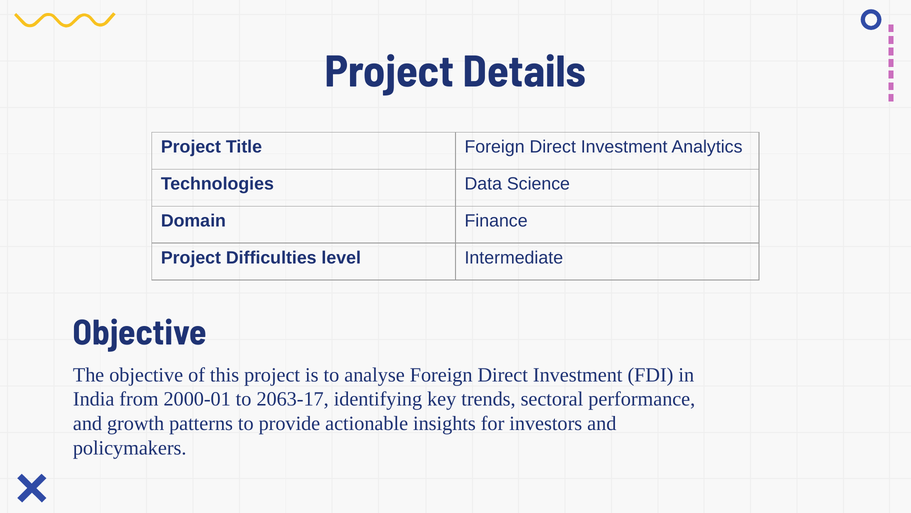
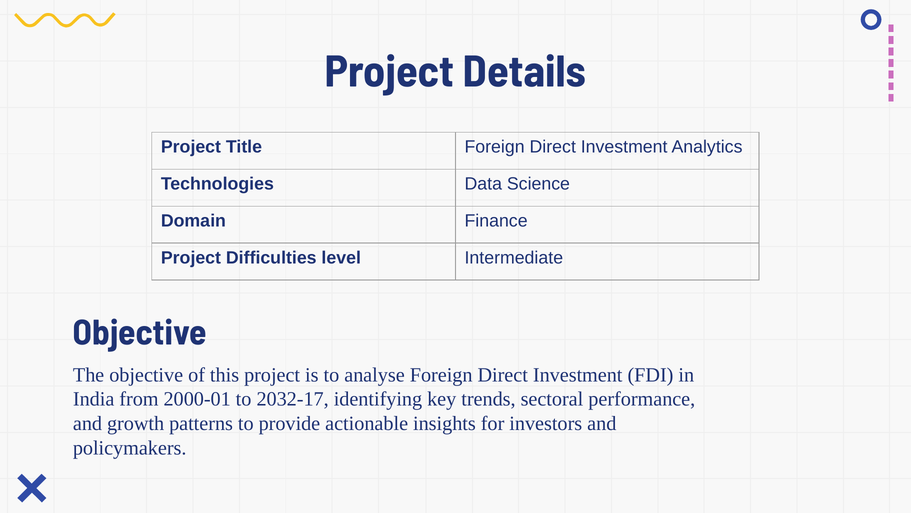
2063-17: 2063-17 -> 2032-17 (293, 399)
